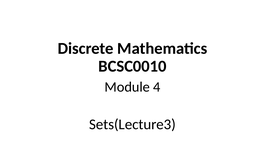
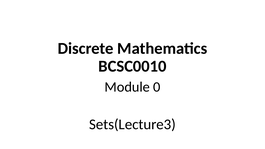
4: 4 -> 0 (157, 87)
